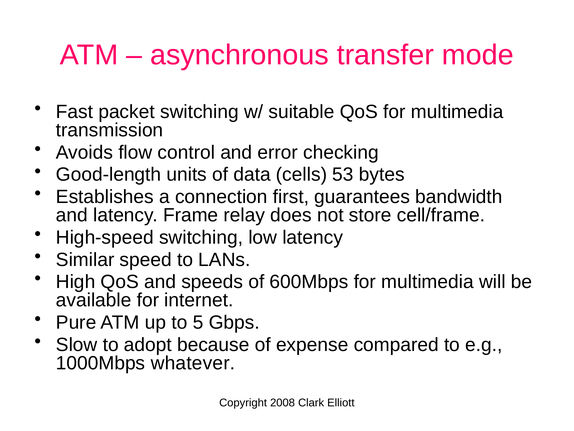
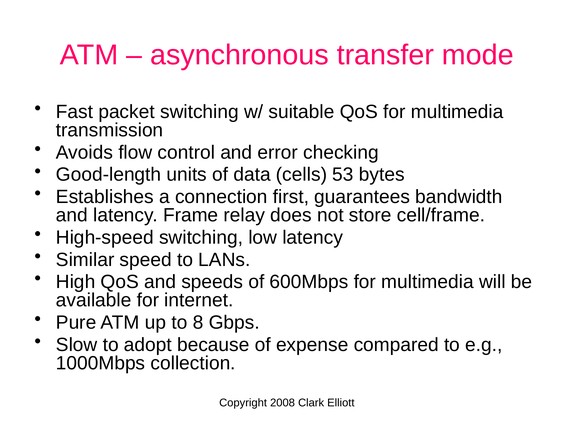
5: 5 -> 8 (198, 322)
whatever: whatever -> collection (193, 363)
